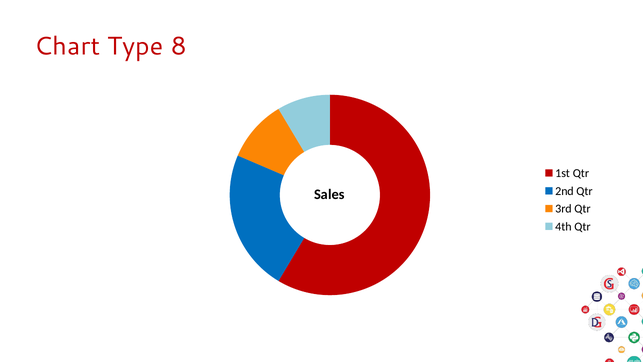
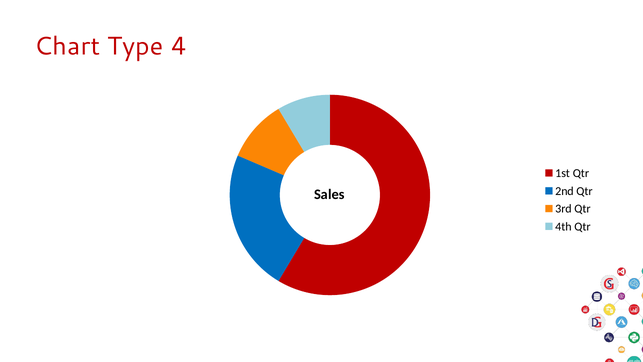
8: 8 -> 4 (179, 46)
